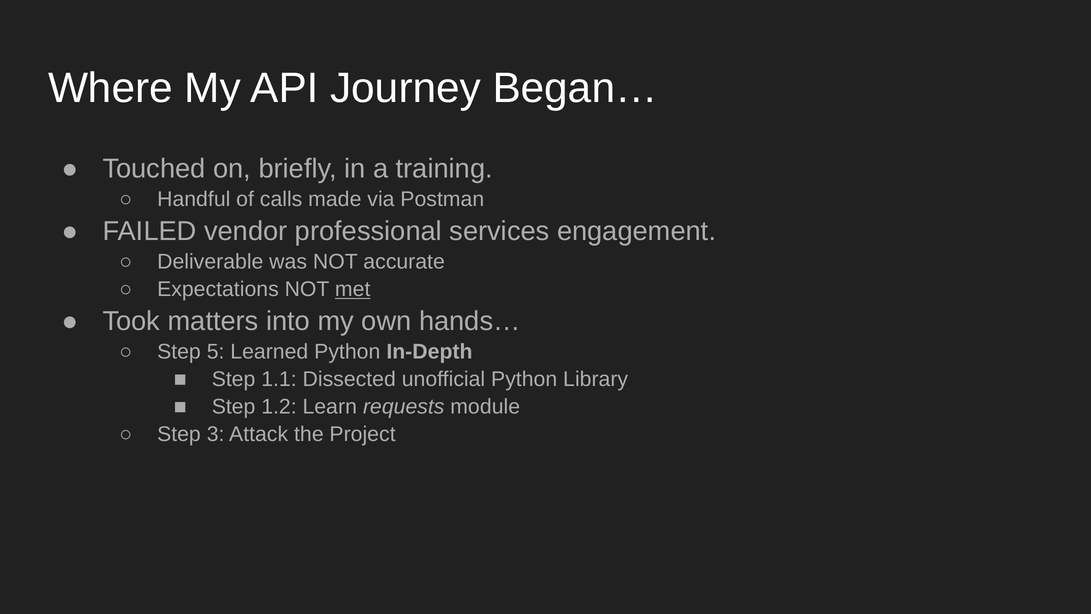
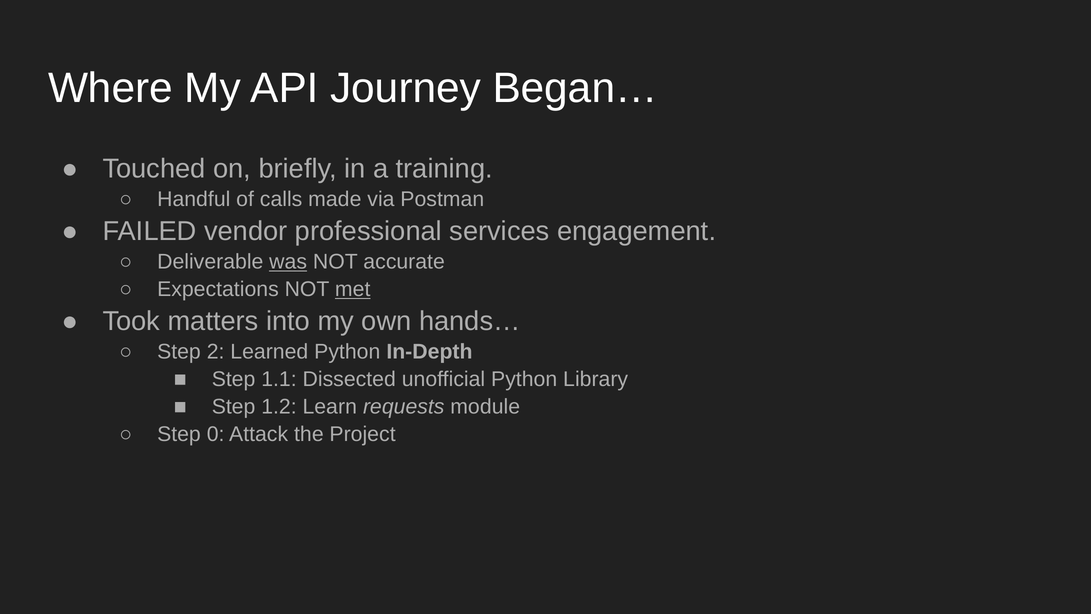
was underline: none -> present (288, 262)
5: 5 -> 2 (216, 352)
3: 3 -> 0 (216, 434)
